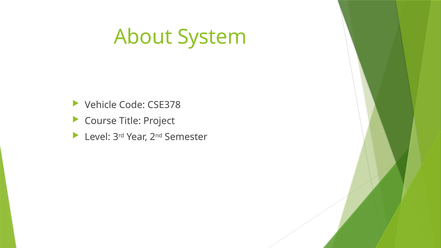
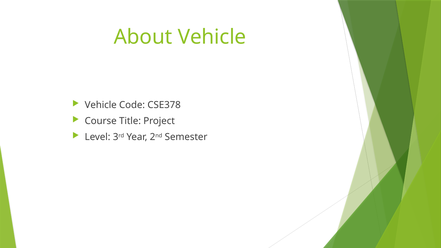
About System: System -> Vehicle (212, 37)
